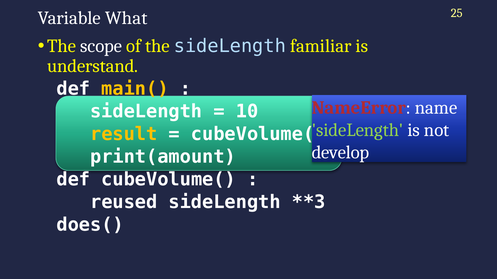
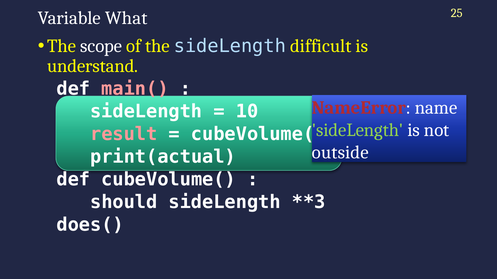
familiar: familiar -> difficult (321, 46)
main( colour: yellow -> pink (135, 89)
result colour: yellow -> pink (124, 134)
develop: develop -> outside (340, 153)
print(amount: print(amount -> print(actual (163, 157)
reused: reused -> should (124, 202)
